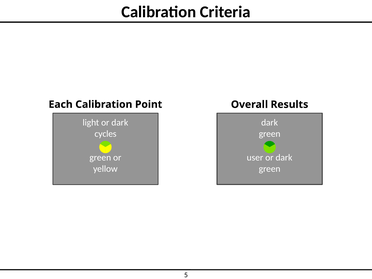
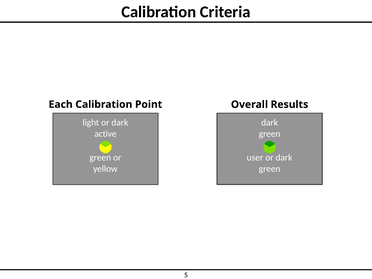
cycles: cycles -> active (106, 134)
